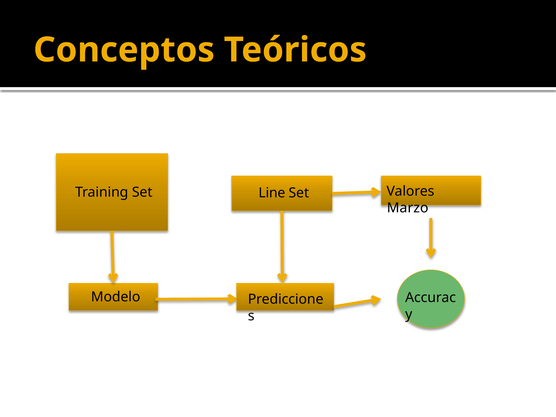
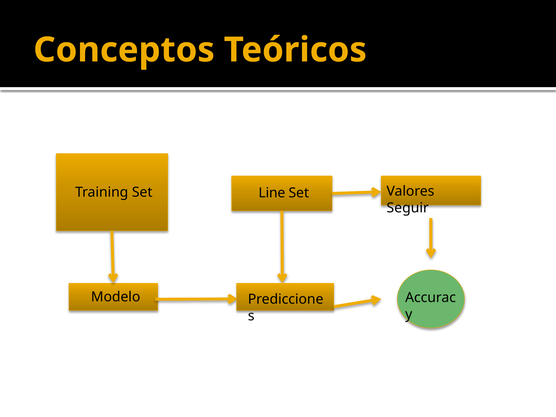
Marzo: Marzo -> Seguir (408, 208)
